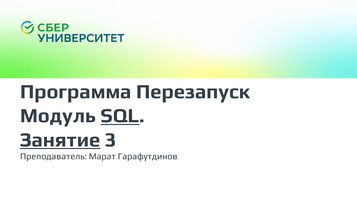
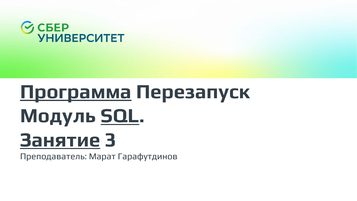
Программа underline: none -> present (76, 92)
